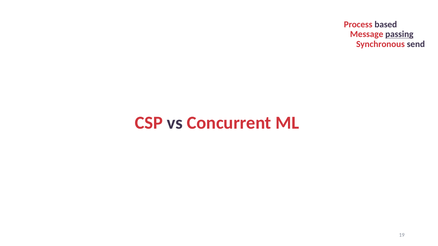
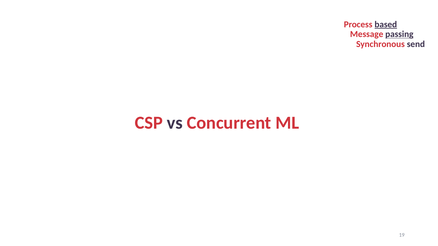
based underline: none -> present (386, 24)
